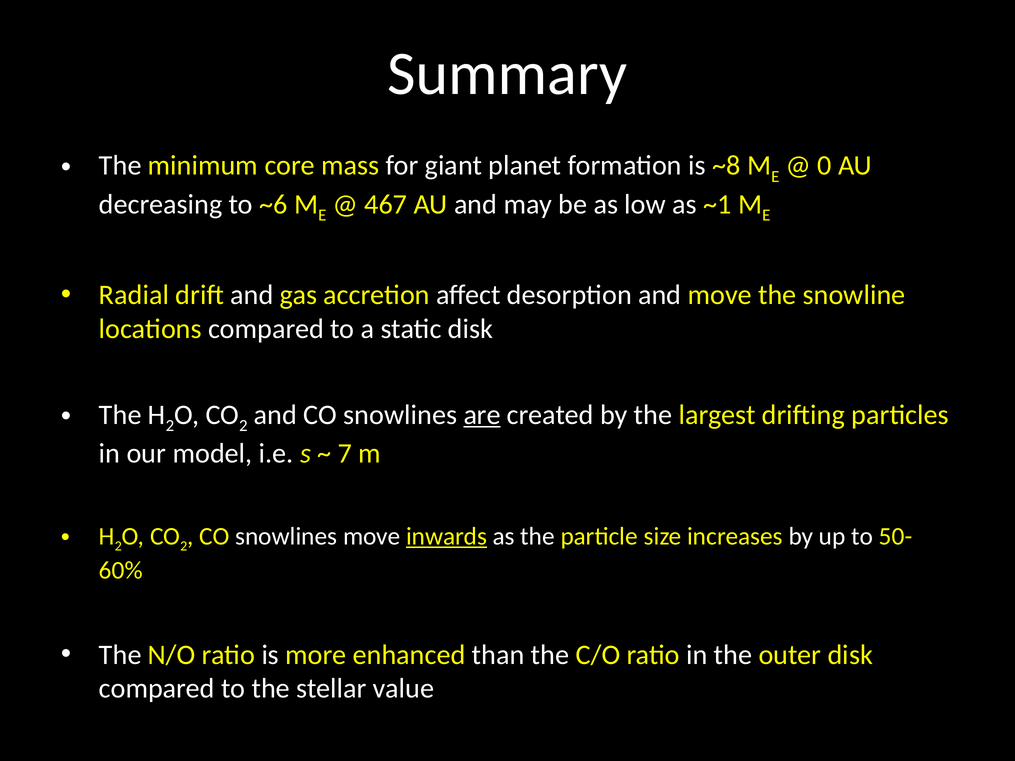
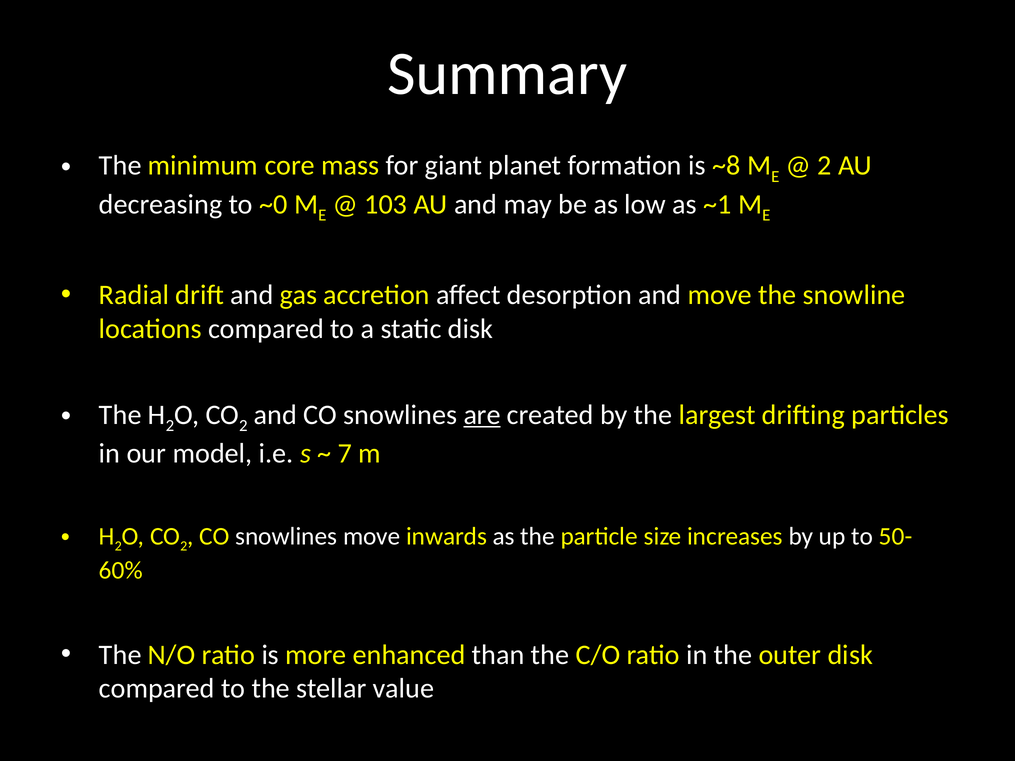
0: 0 -> 2 (824, 166)
~6: ~6 -> ~0 (274, 205)
467: 467 -> 103 (386, 205)
inwards underline: present -> none (447, 536)
